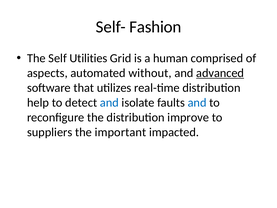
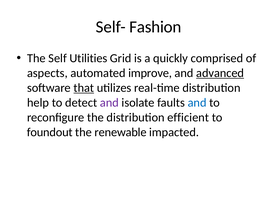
human: human -> quickly (171, 58)
without: without -> improve (150, 73)
that underline: none -> present (84, 88)
and colour: blue -> purple (109, 102)
improve: improve -> efficient (188, 117)
suppliers: suppliers -> foundout (50, 132)
important: important -> renewable (121, 132)
